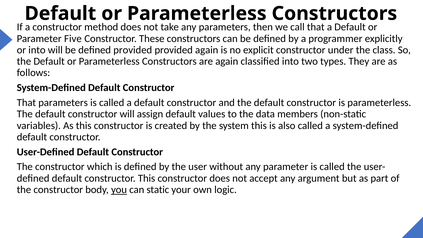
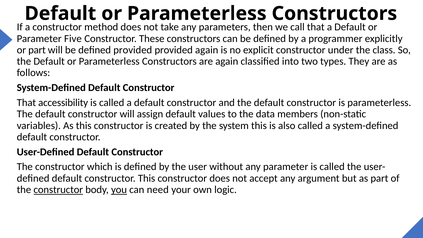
or into: into -> part (37, 50)
That parameters: parameters -> accessibility (63, 103)
constructor underline: none -> present (58, 190)
static: static -> need (158, 190)
